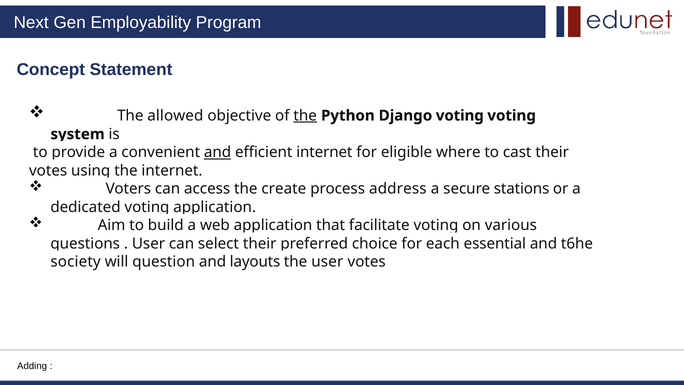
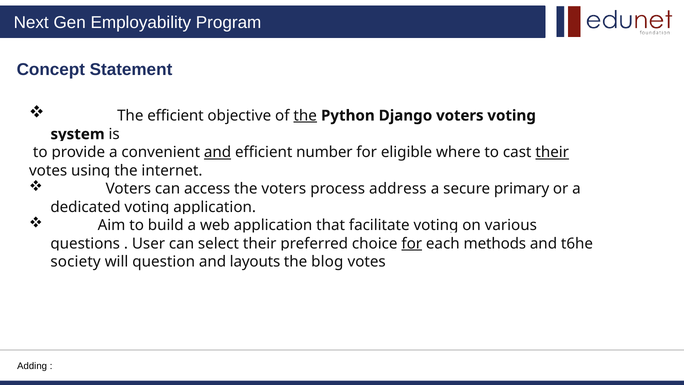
The allowed: allowed -> efficient (175, 116)
Django voting: voting -> voters (460, 116)
efficient internet: internet -> number (324, 152)
their underline: none -> present (552, 152)
create: create -> voters (284, 189)
stations: stations -> primary (522, 189)
for underline: none -> present (412, 244)
essential: essential -> methods (495, 244)
the user: user -> blog (327, 262)
